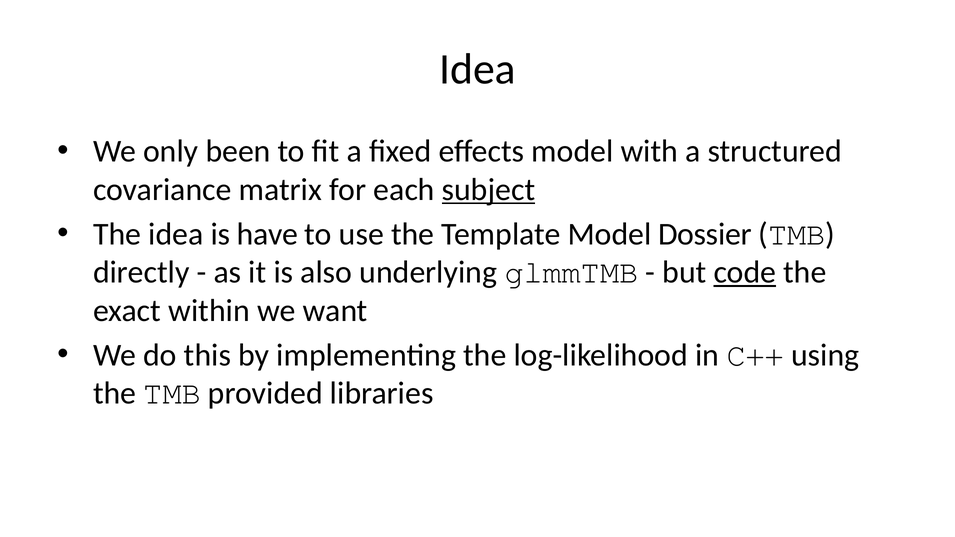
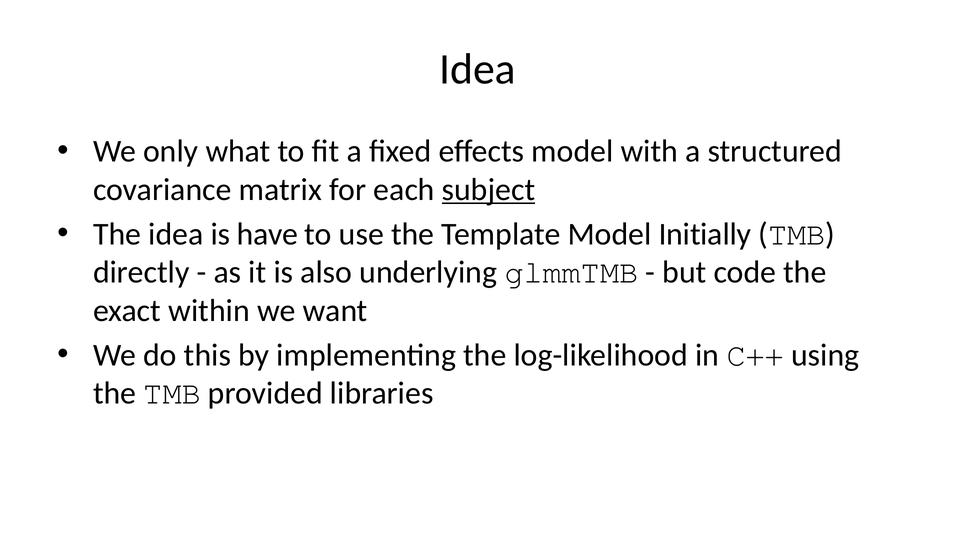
been: been -> what (238, 151)
Dossier: Dossier -> Initially (705, 234)
code underline: present -> none (745, 272)
